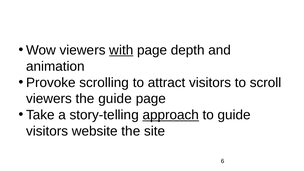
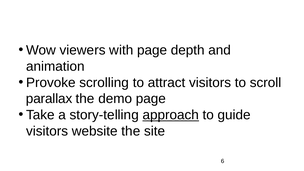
with underline: present -> none (121, 50)
viewers: viewers -> parallax (49, 99)
the guide: guide -> demo (115, 99)
